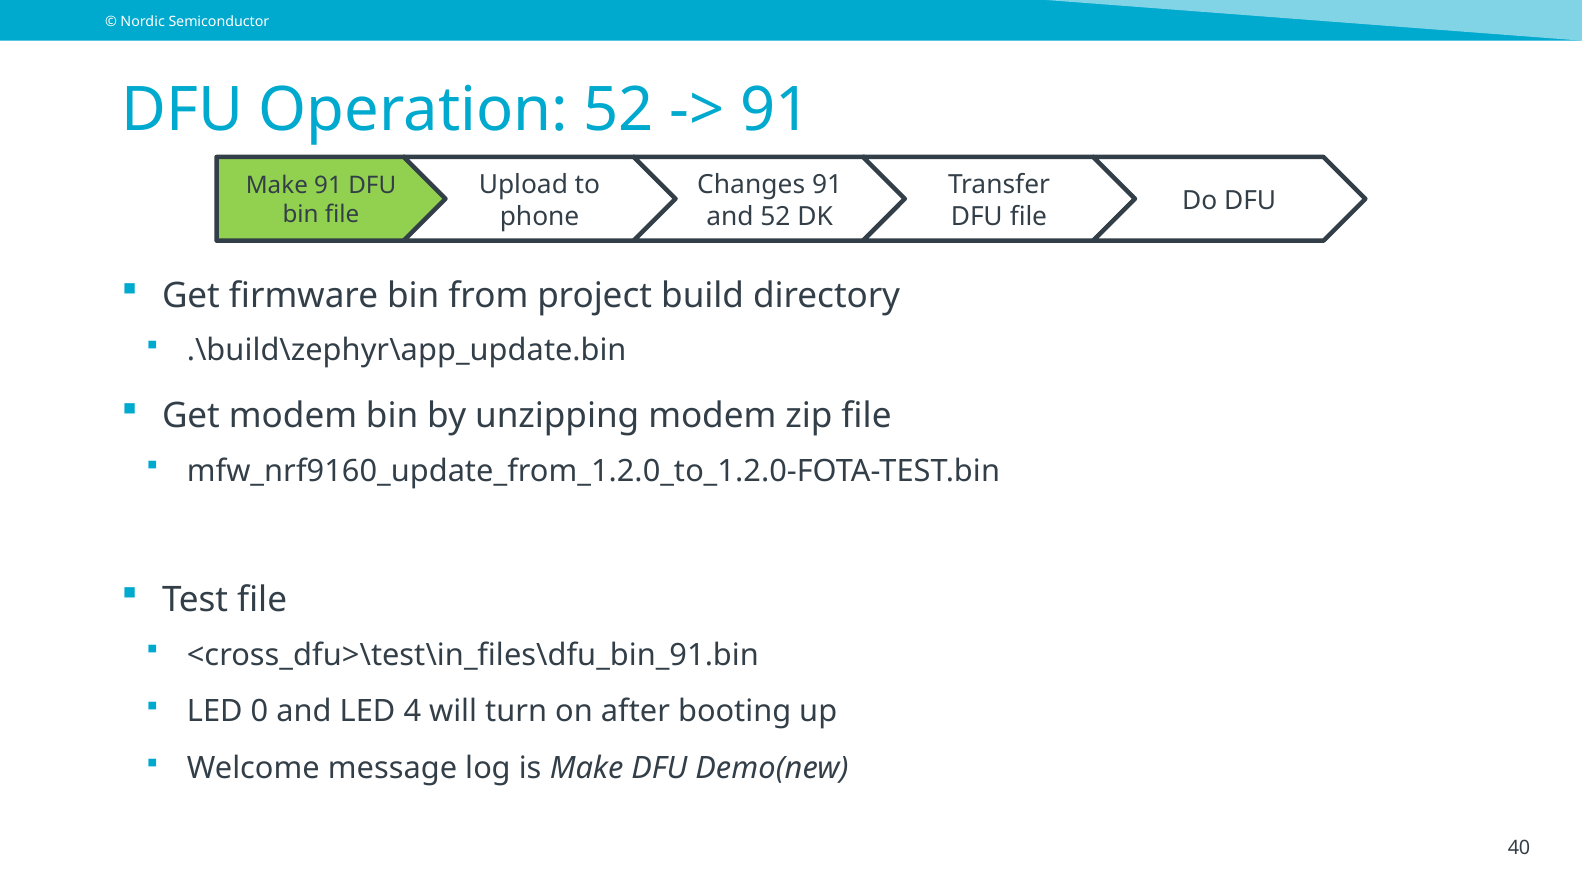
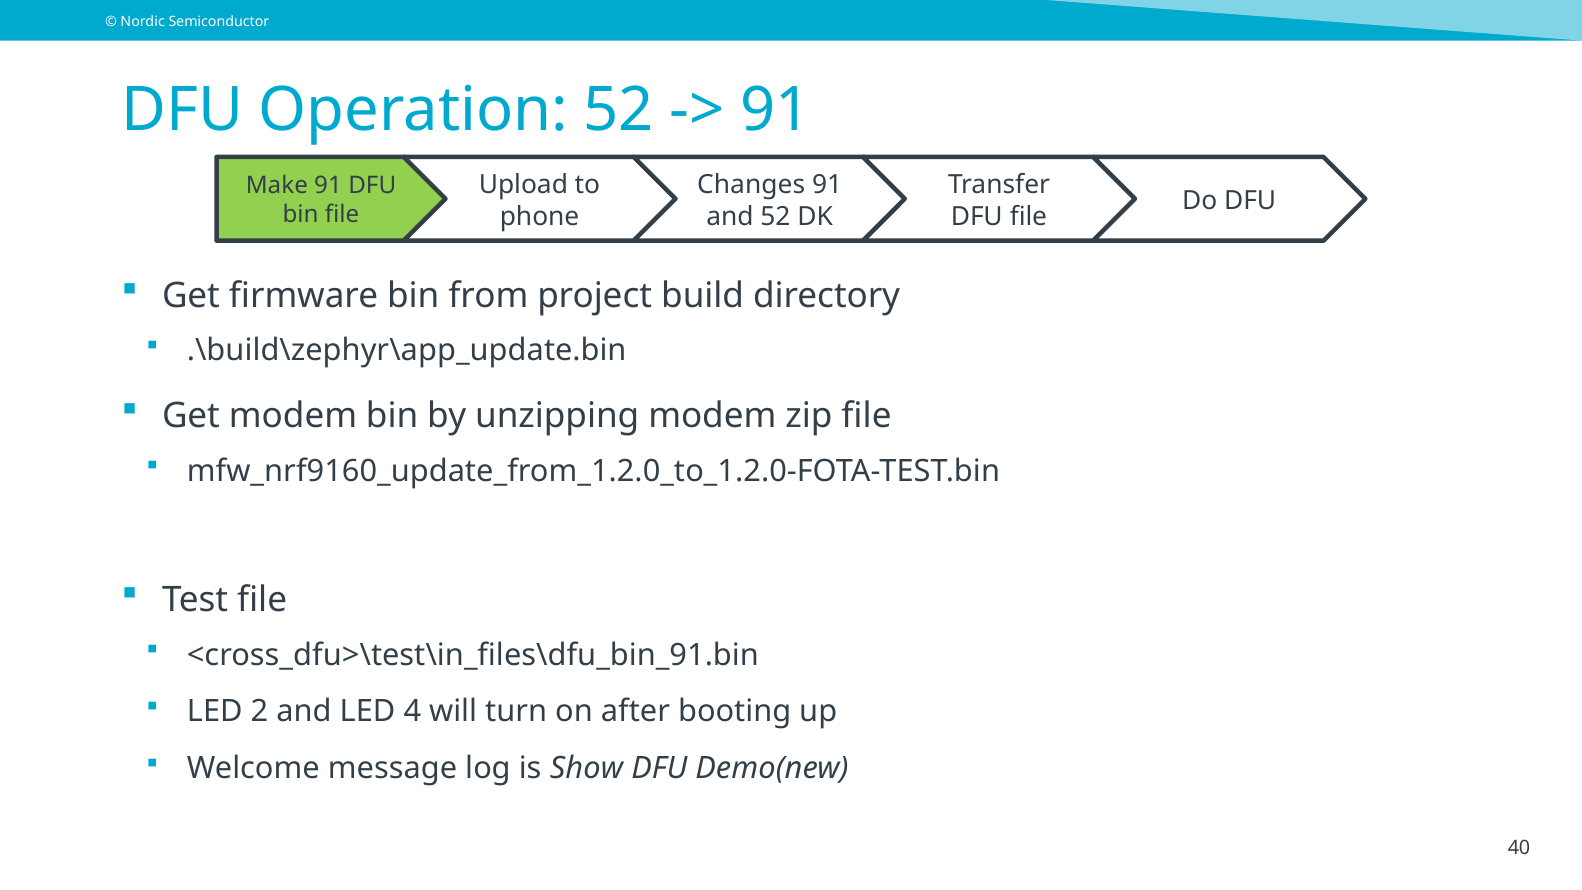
0: 0 -> 2 (259, 712)
is Make: Make -> Show (586, 768)
